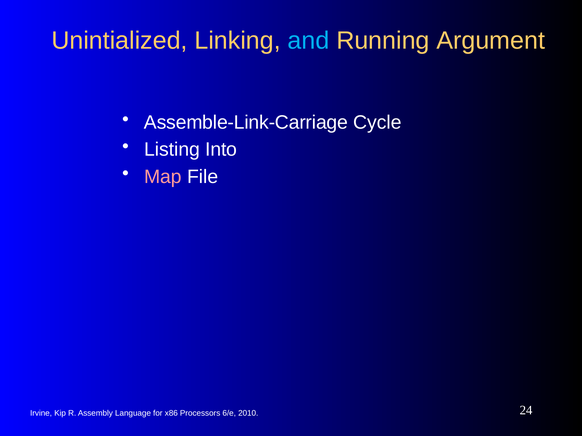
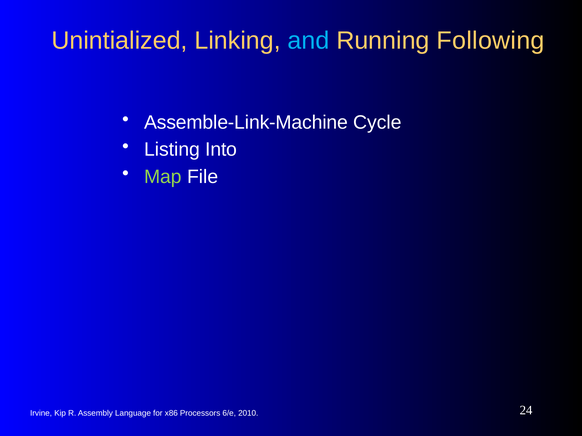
Argument: Argument -> Following (491, 41)
Assemble-Link-Carriage: Assemble-Link-Carriage -> Assemble-Link-Machine (246, 123)
Map colour: pink -> light green (163, 177)
